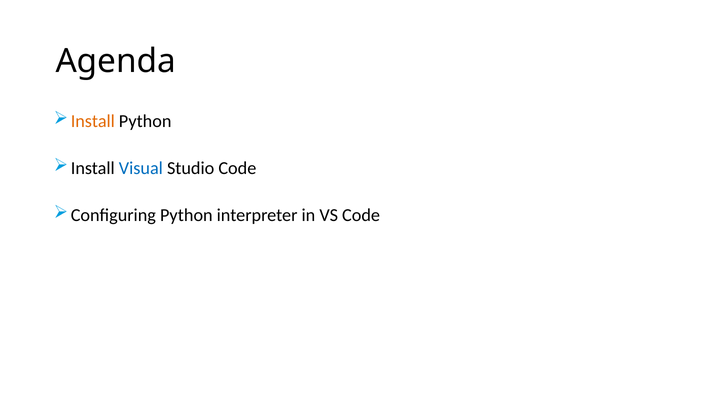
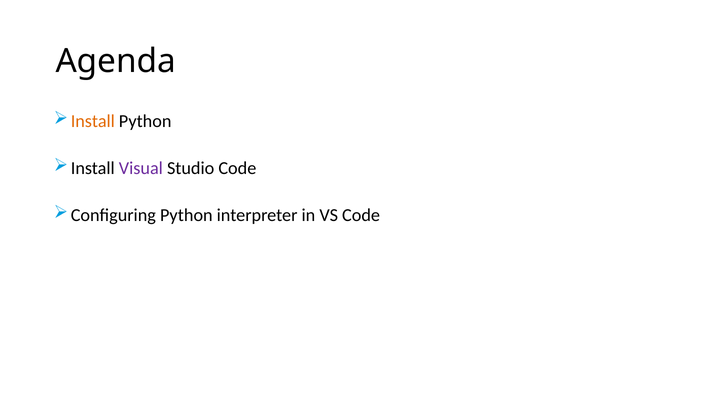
Visual colour: blue -> purple (141, 168)
